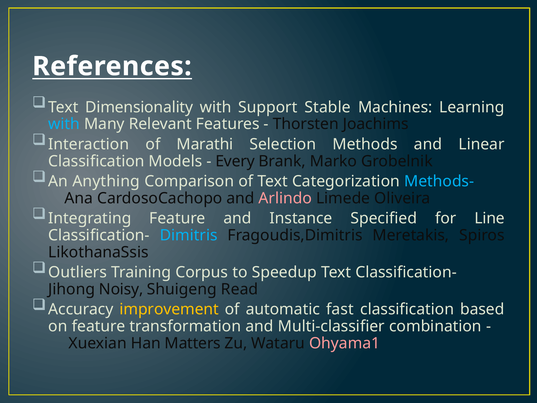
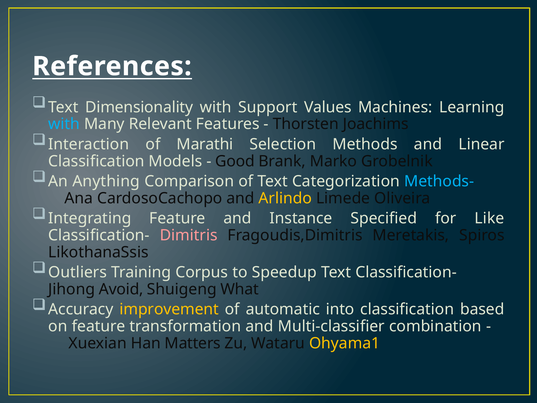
Stable: Stable -> Values (328, 107)
Every: Every -> Good (235, 161)
Arlindo colour: pink -> yellow (285, 198)
Line: Line -> Like (489, 218)
Dimitris colour: light blue -> pink (189, 235)
Noisy: Noisy -> Avoid (121, 289)
Read: Read -> What (240, 289)
fast: fast -> into (340, 309)
Ohyama1 colour: pink -> yellow (345, 343)
